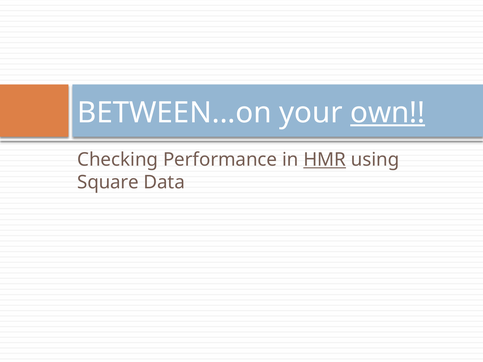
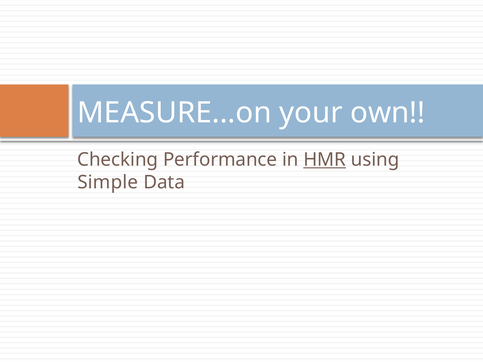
BETWEEN...on: BETWEEN...on -> MEASURE...on (174, 113)
own underline: present -> none (388, 113)
Square: Square -> Simple (108, 182)
